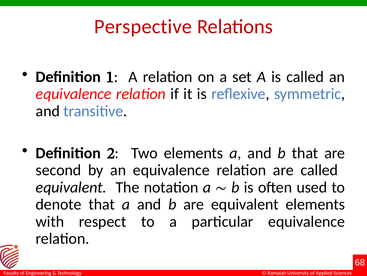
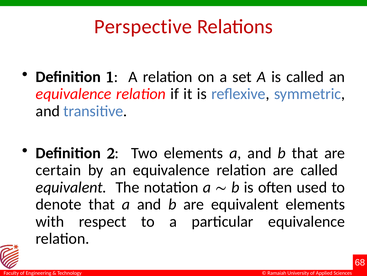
second: second -> certain (58, 170)
